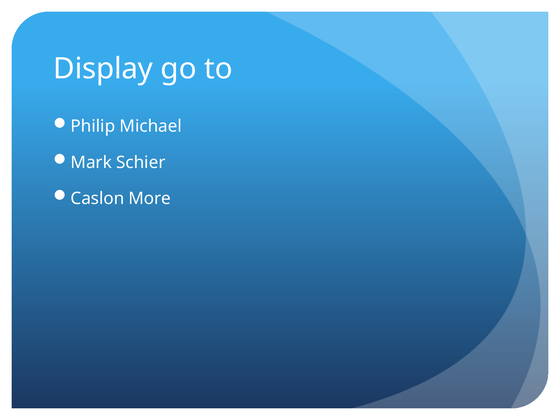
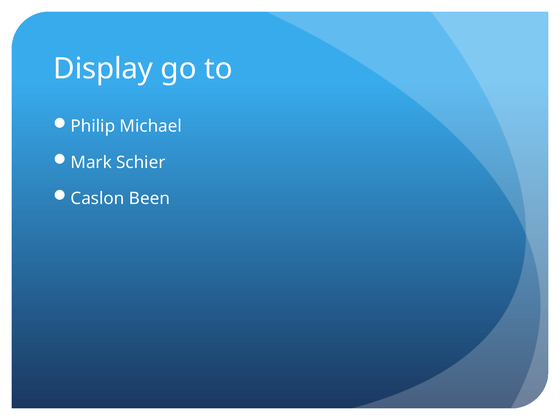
More: More -> Been (150, 198)
